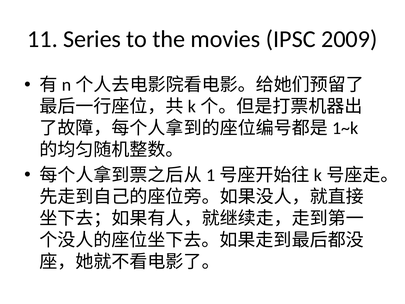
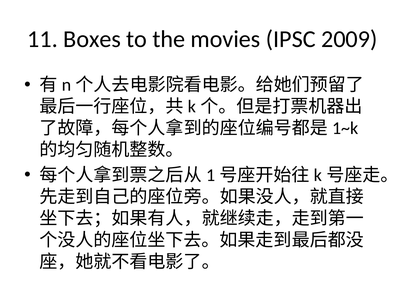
Series: Series -> Boxes (92, 39)
